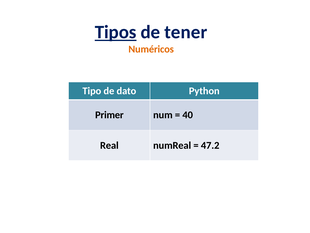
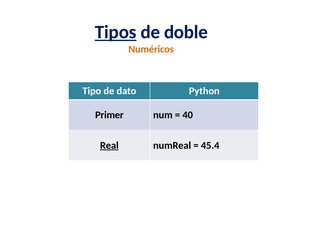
tener: tener -> doble (186, 32)
Real underline: none -> present (109, 145)
47.2: 47.2 -> 45.4 (210, 145)
